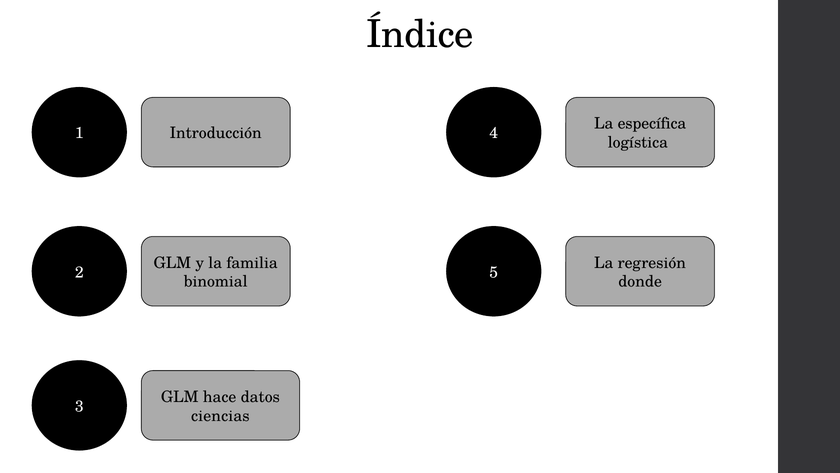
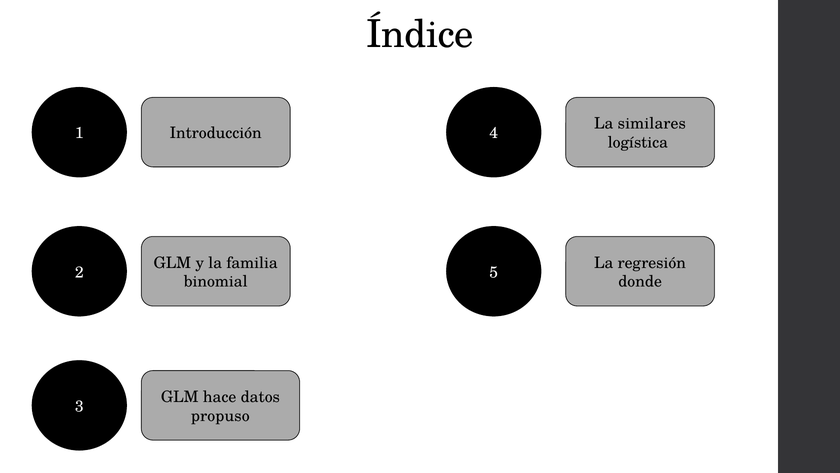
específica: específica -> similares (652, 124)
ciencias: ciencias -> propuso (220, 415)
